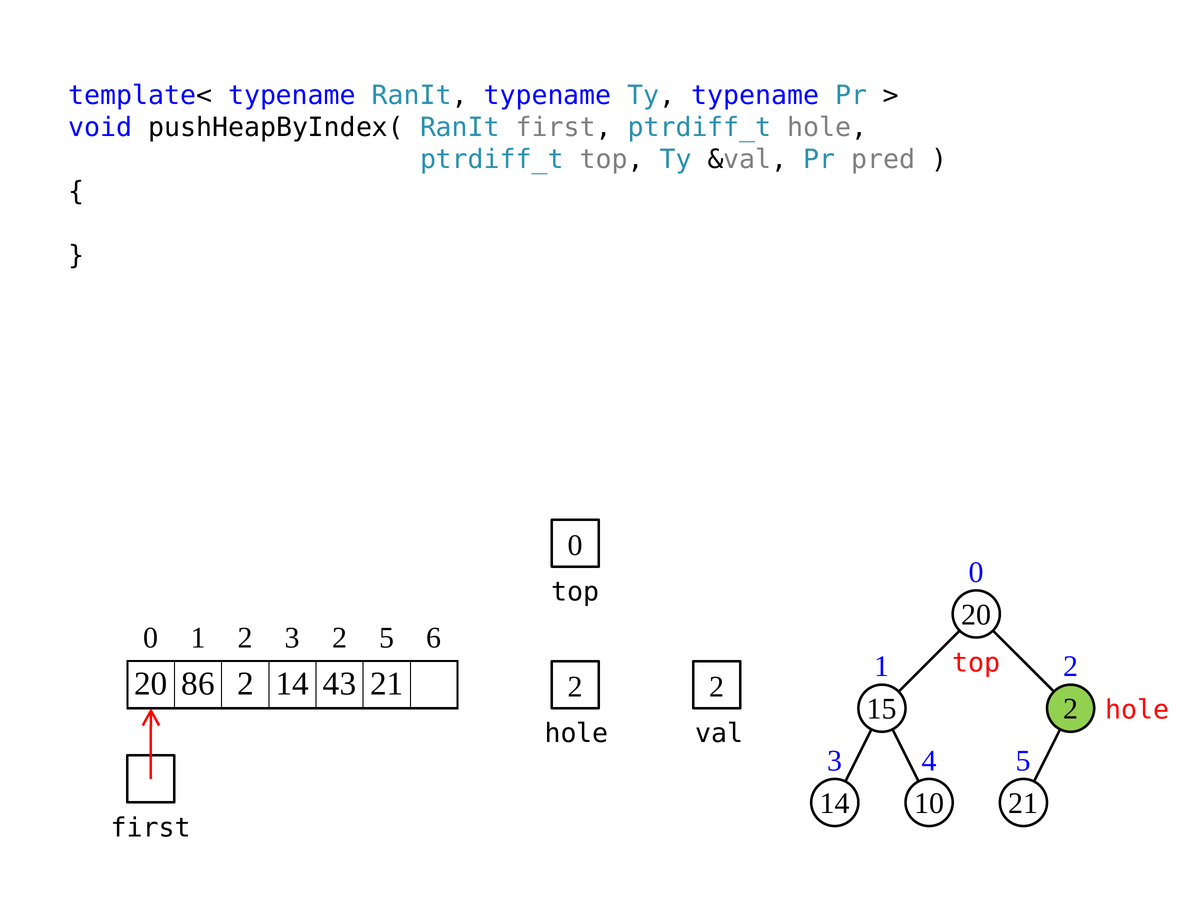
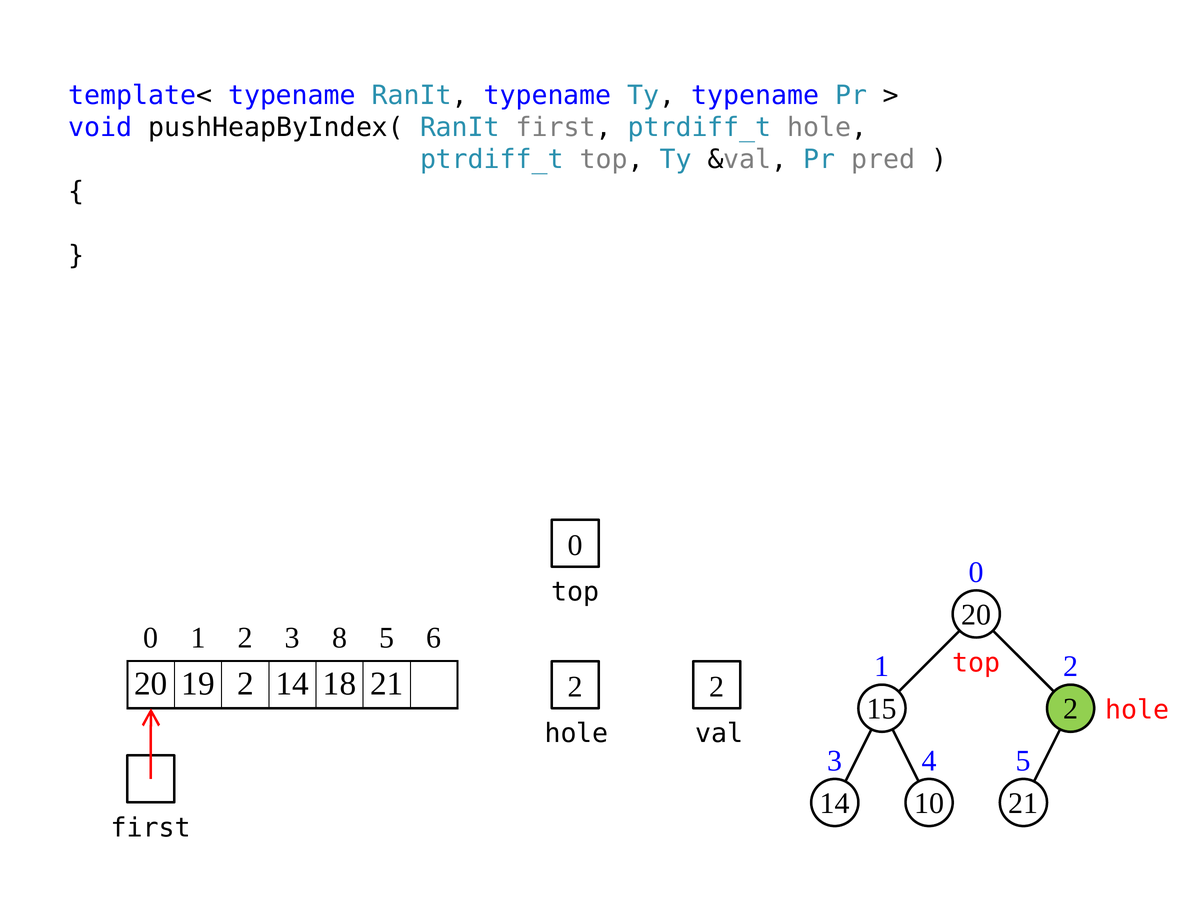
3 2: 2 -> 8 (340, 638)
86: 86 -> 19 (198, 684)
43: 43 -> 18 (340, 684)
